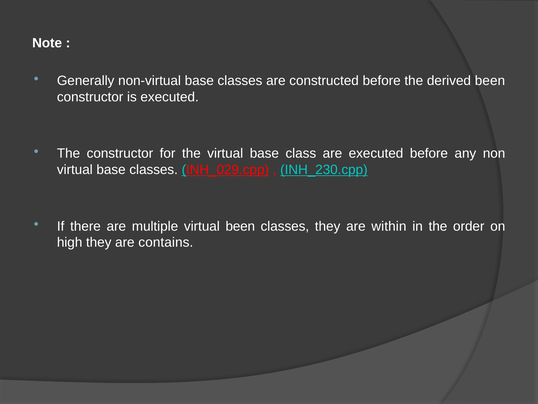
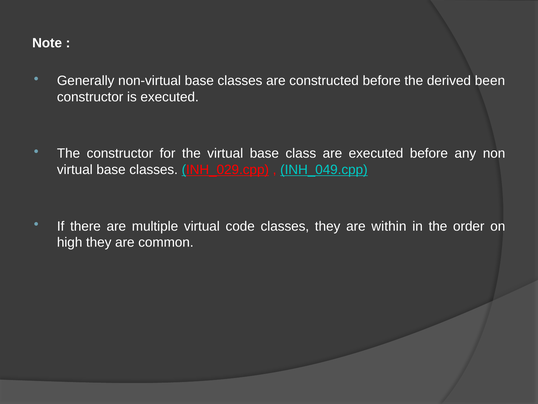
INH_230.cpp: INH_230.cpp -> INH_049.cpp (324, 169)
virtual been: been -> code (240, 226)
contains: contains -> common (166, 242)
